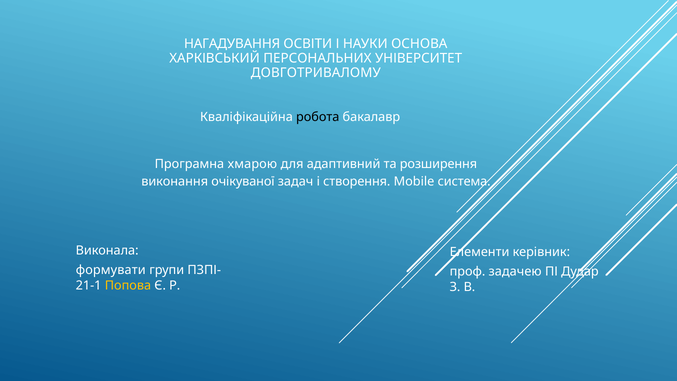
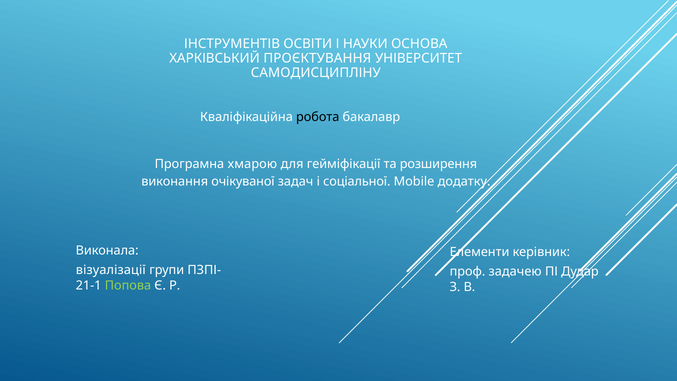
НАГАДУВАННЯ: НАГАДУВАННЯ -> ІНСТРУМЕНТІВ (232, 44)
ПЕРСОНАЛЬНИХ: ПЕРСОНАЛЬНИХ -> ПРОЄКТУВАННЯ (317, 58)
ДОВГОТРИВАЛОМУ: ДОВГОТРИВАЛОМУ -> САМОДИСЦИПЛІНУ (316, 73)
адаптивний: адаптивний -> гейміфікації (344, 164)
створення: створення -> соціальної (357, 182)
система: система -> додатку (464, 182)
формувати: формувати -> візуалізації (111, 270)
Попова colour: yellow -> light green (128, 285)
